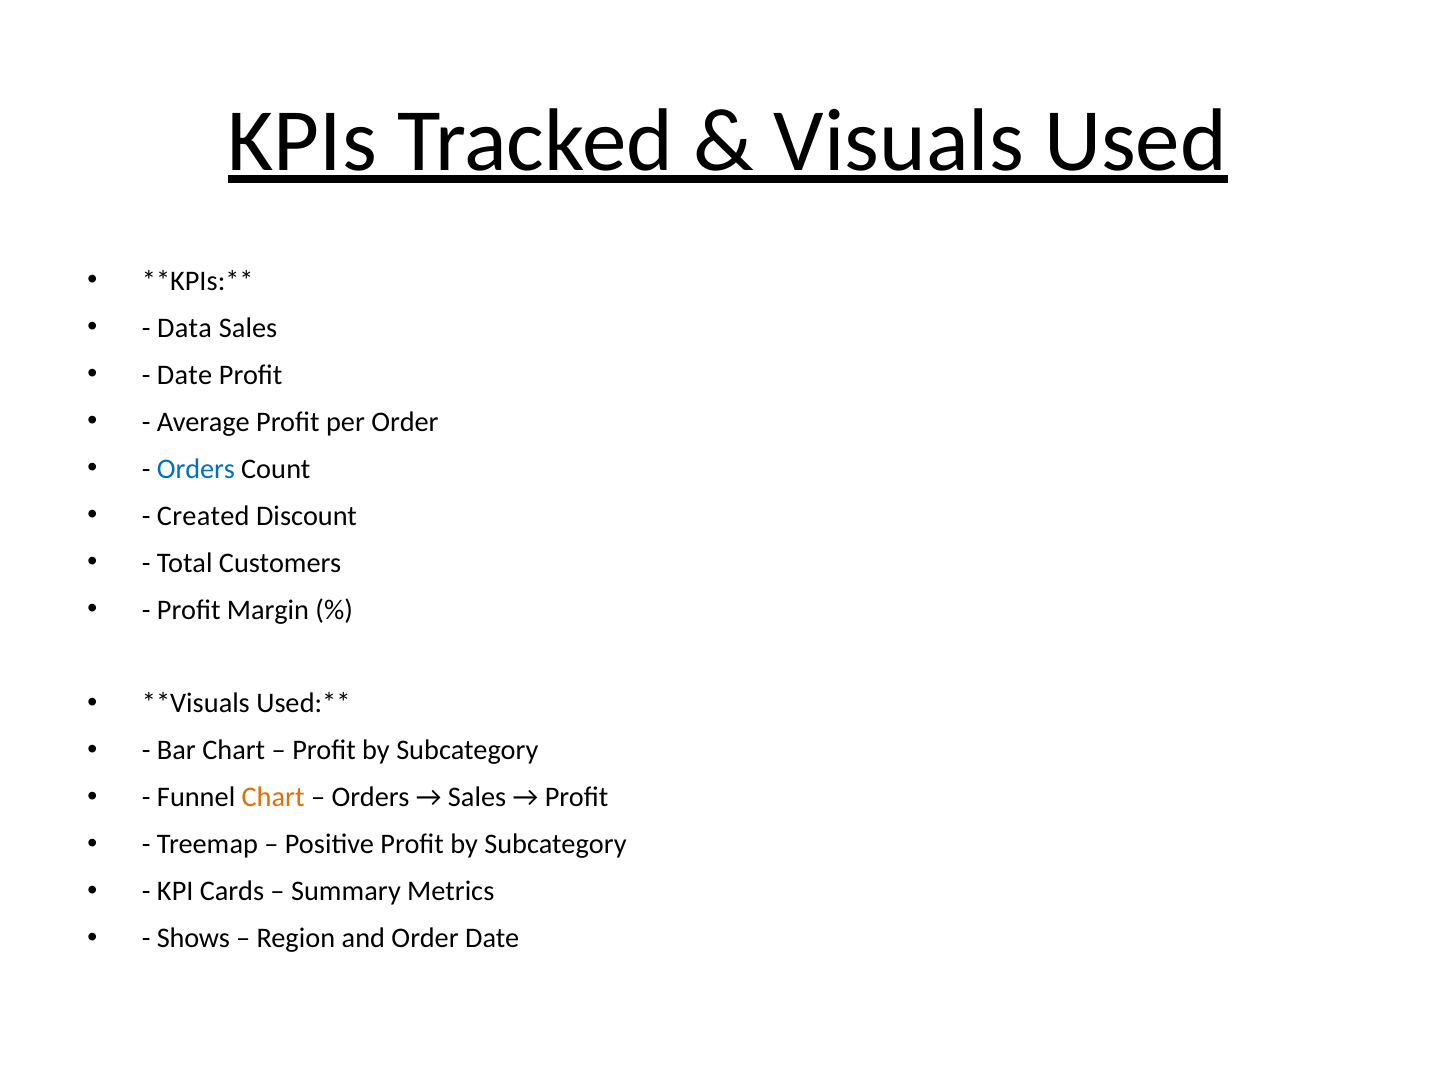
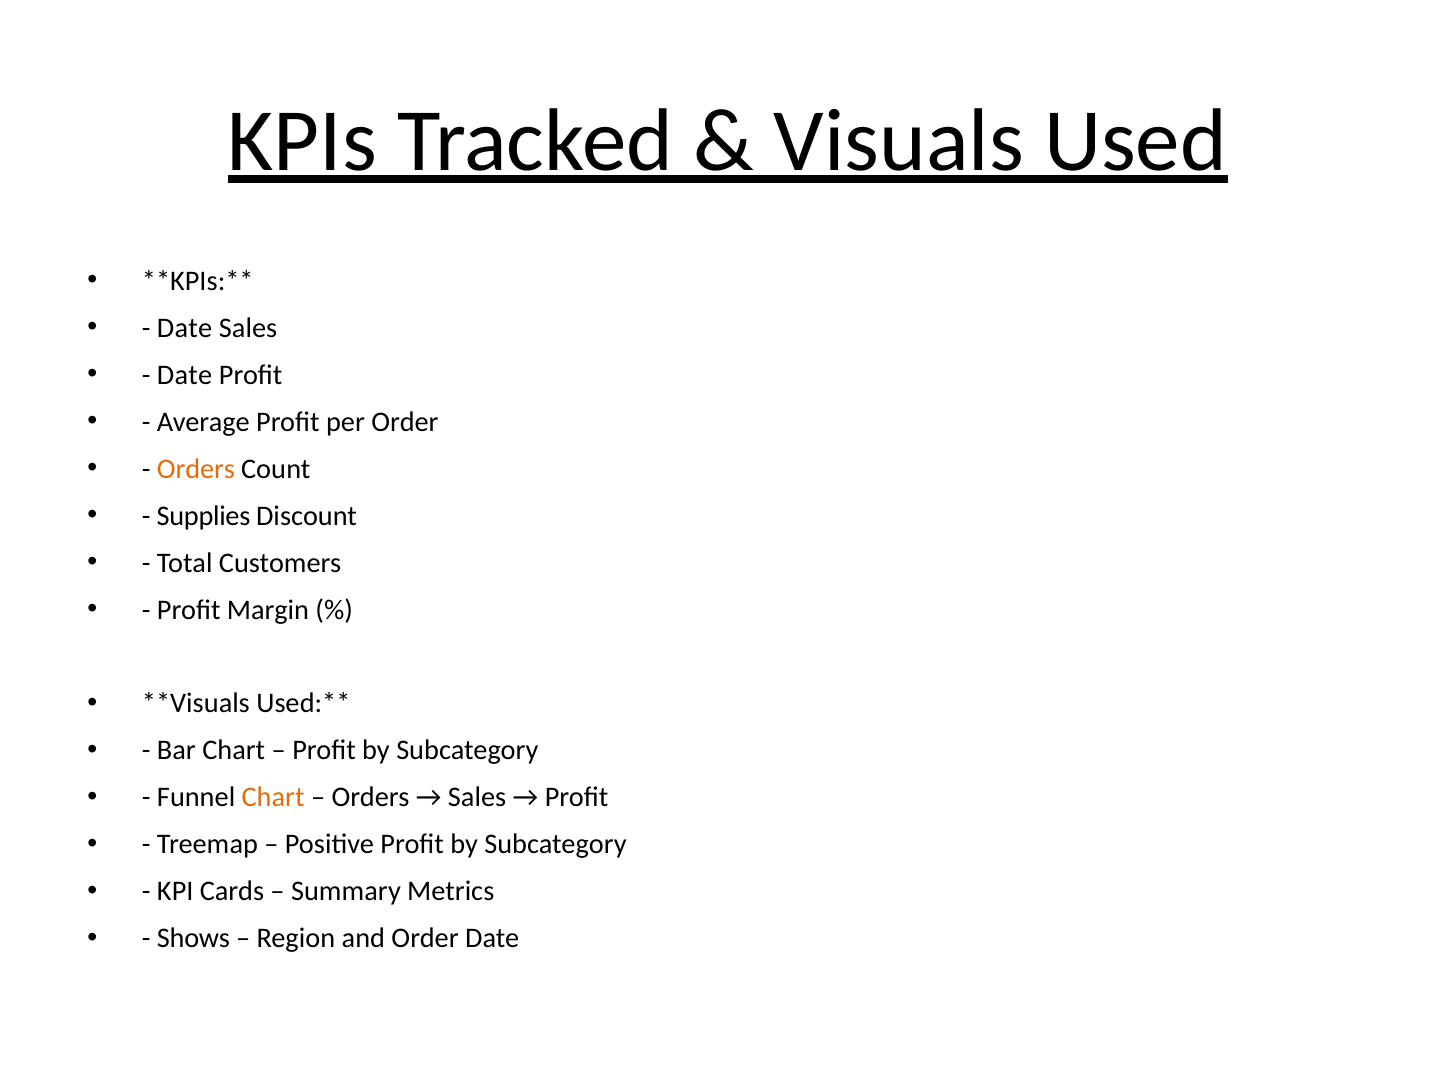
Data: Data -> Date (185, 328)
Orders colour: blue -> orange (196, 469)
Created: Created -> Supplies (203, 516)
